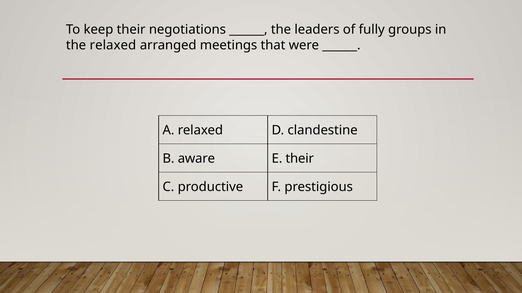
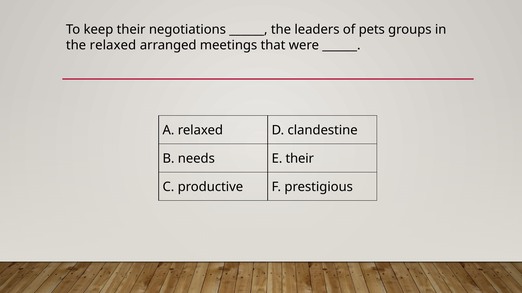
fully: fully -> pets (372, 30)
aware: aware -> needs (196, 159)
